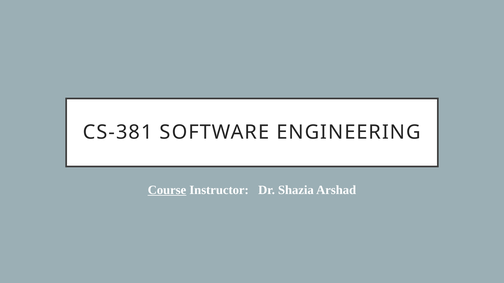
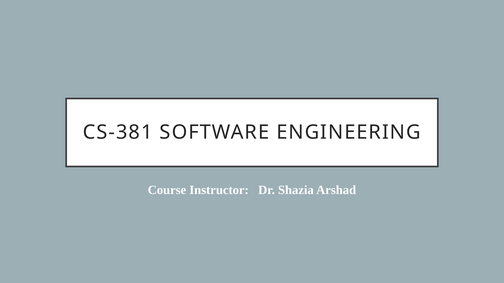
Course underline: present -> none (167, 190)
